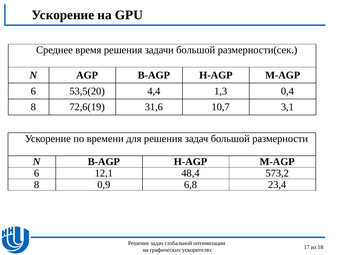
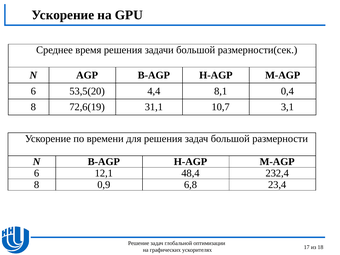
1,3: 1,3 -> 8,1 (221, 91)
31,6: 31,6 -> 31,1 (154, 107)
573,2: 573,2 -> 232,4 (277, 173)
